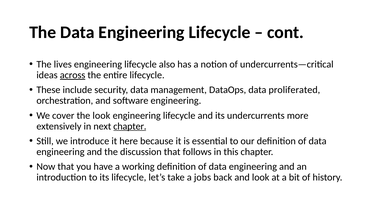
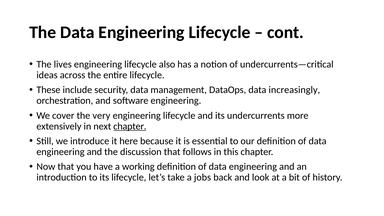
across underline: present -> none (73, 75)
proliferated: proliferated -> increasingly (294, 90)
the look: look -> very (101, 115)
